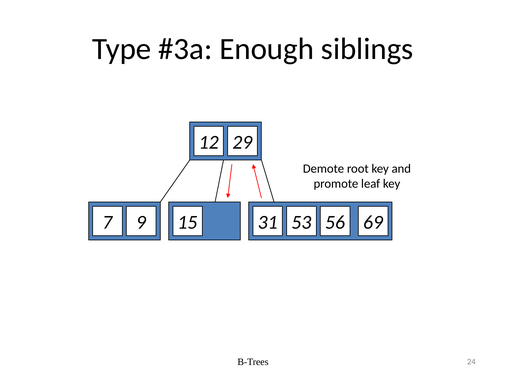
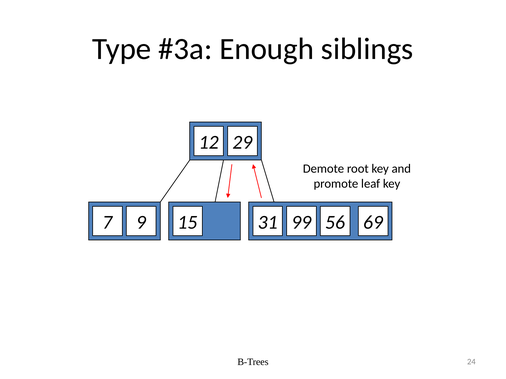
53: 53 -> 99 (301, 223)
